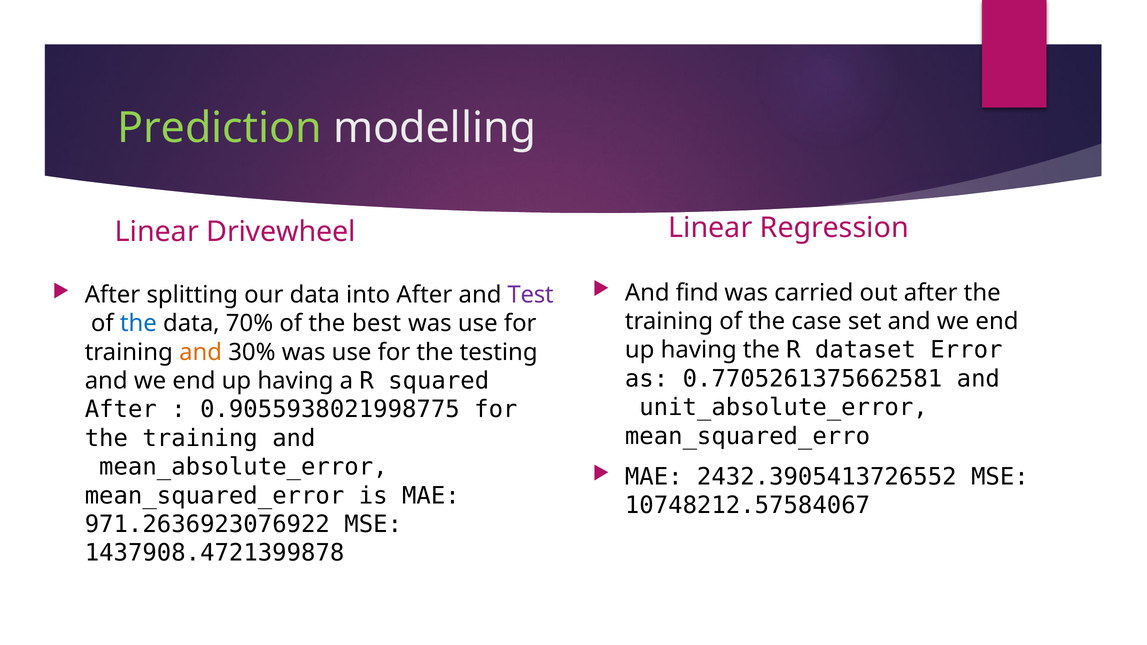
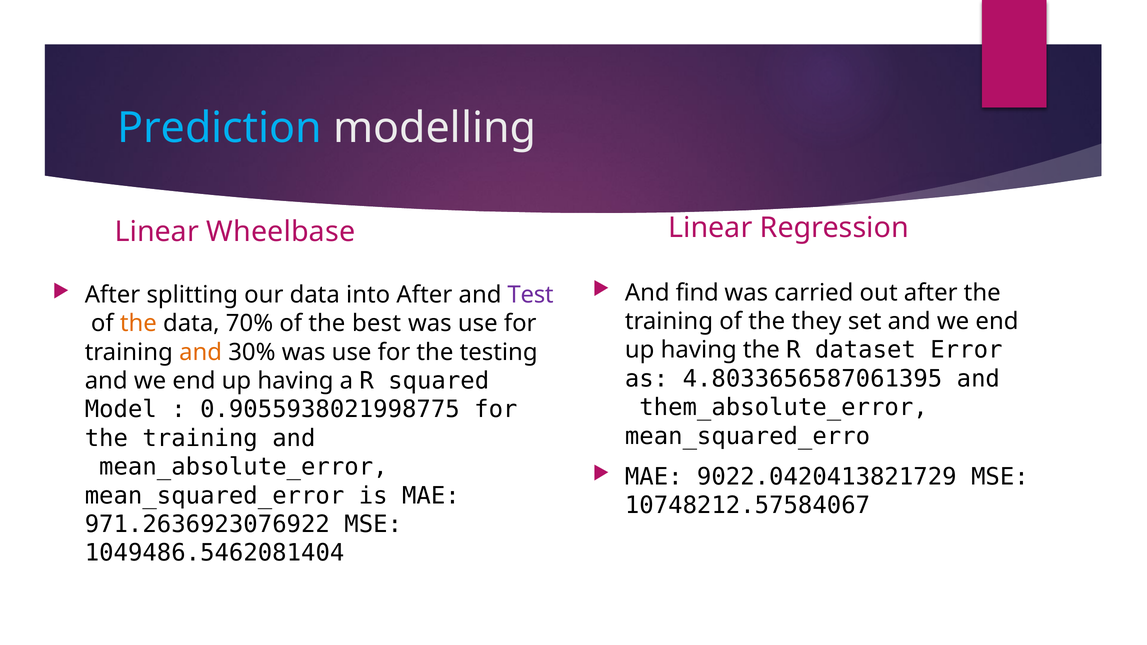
Prediction colour: light green -> light blue (220, 128)
Drivewheel: Drivewheel -> Wheelbase (281, 232)
case: case -> they (816, 322)
the colour: blue -> orange (138, 324)
0.7705261375662581: 0.7705261375662581 -> 4.8033656587061395 (812, 379)
unit_absolute_error: unit_absolute_error -> them_absolute_error (784, 408)
After: After -> Model (121, 410)
2432.3905413726552: 2432.3905413726552 -> 9022.0420413821729 (827, 477)
1437908.4721399878: 1437908.4721399878 -> 1049486.5462081404 (215, 553)
